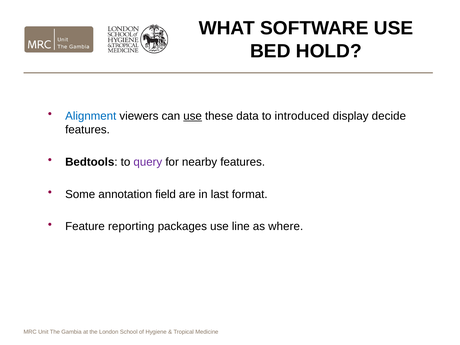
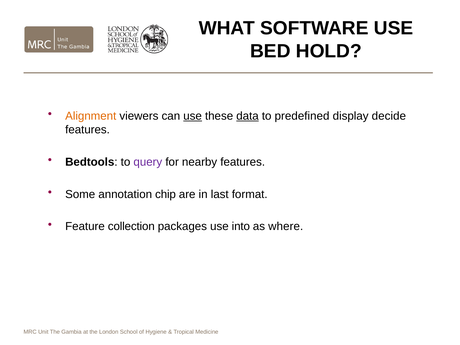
Alignment colour: blue -> orange (91, 116)
data underline: none -> present (247, 116)
introduced: introduced -> predefined (302, 116)
field: field -> chip (166, 194)
reporting: reporting -> collection (131, 226)
line: line -> into (241, 226)
